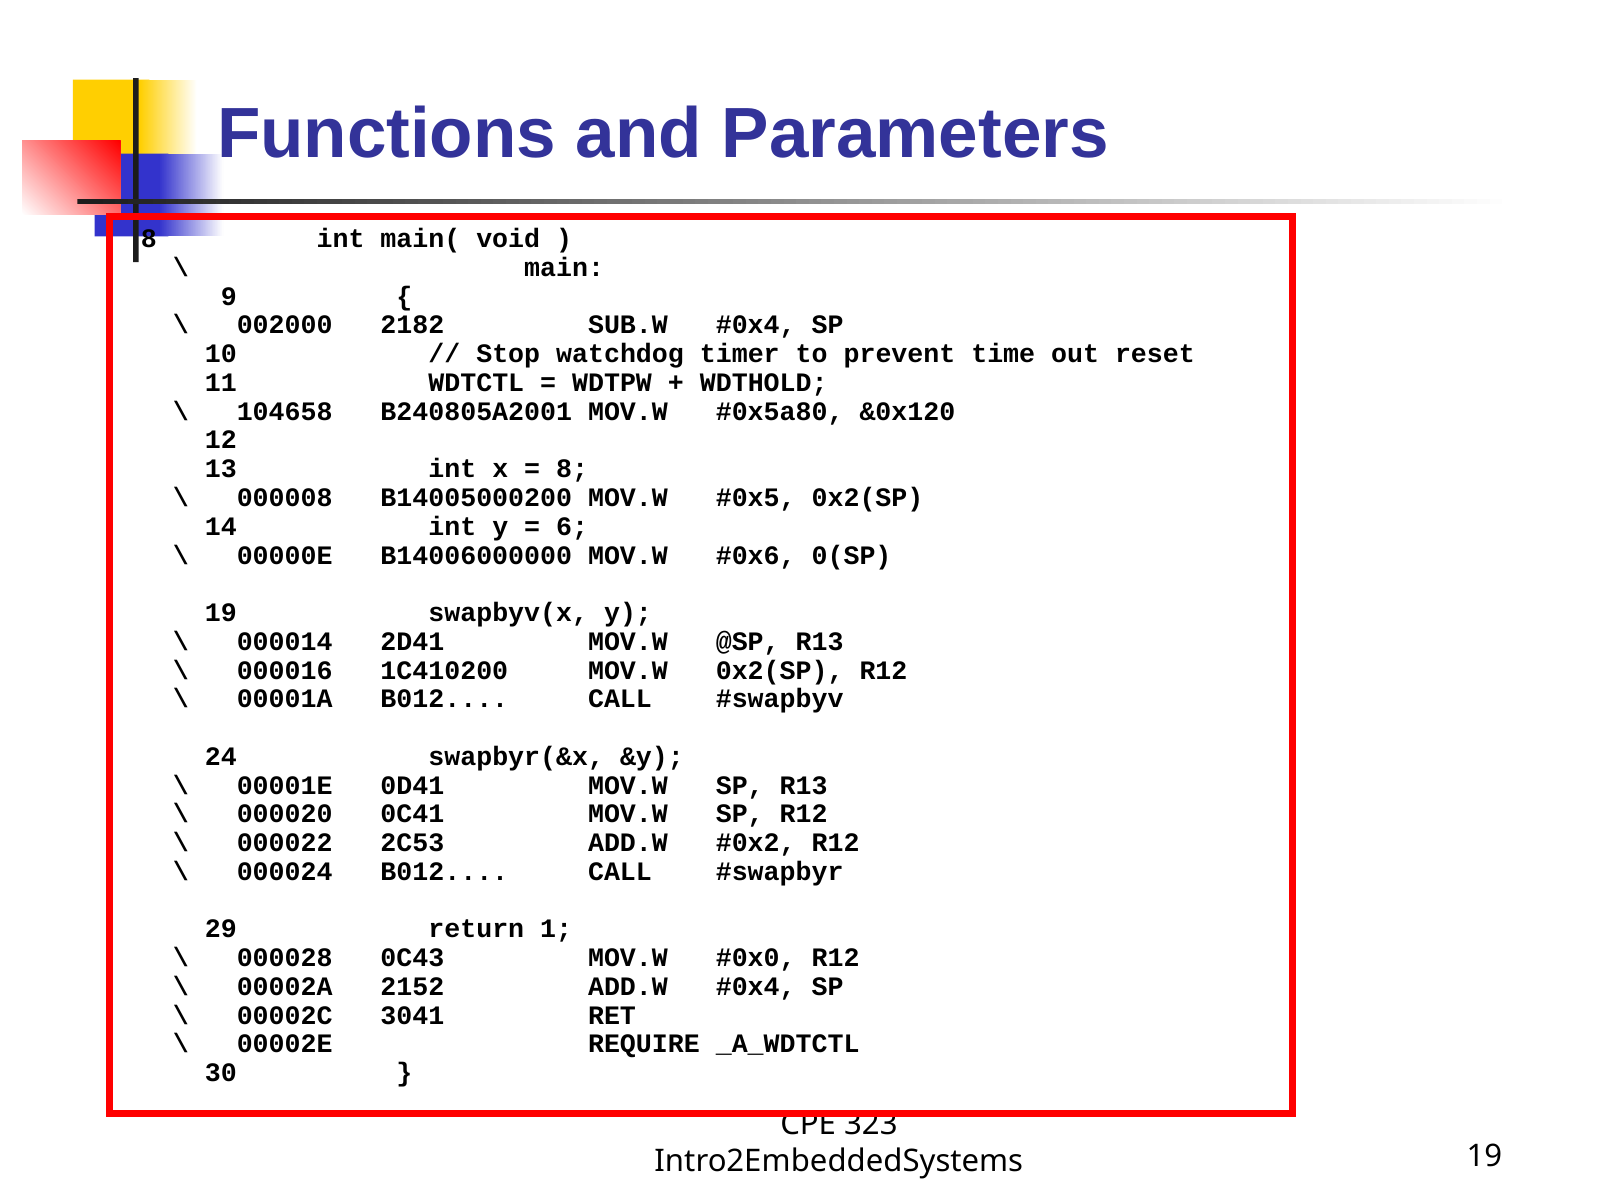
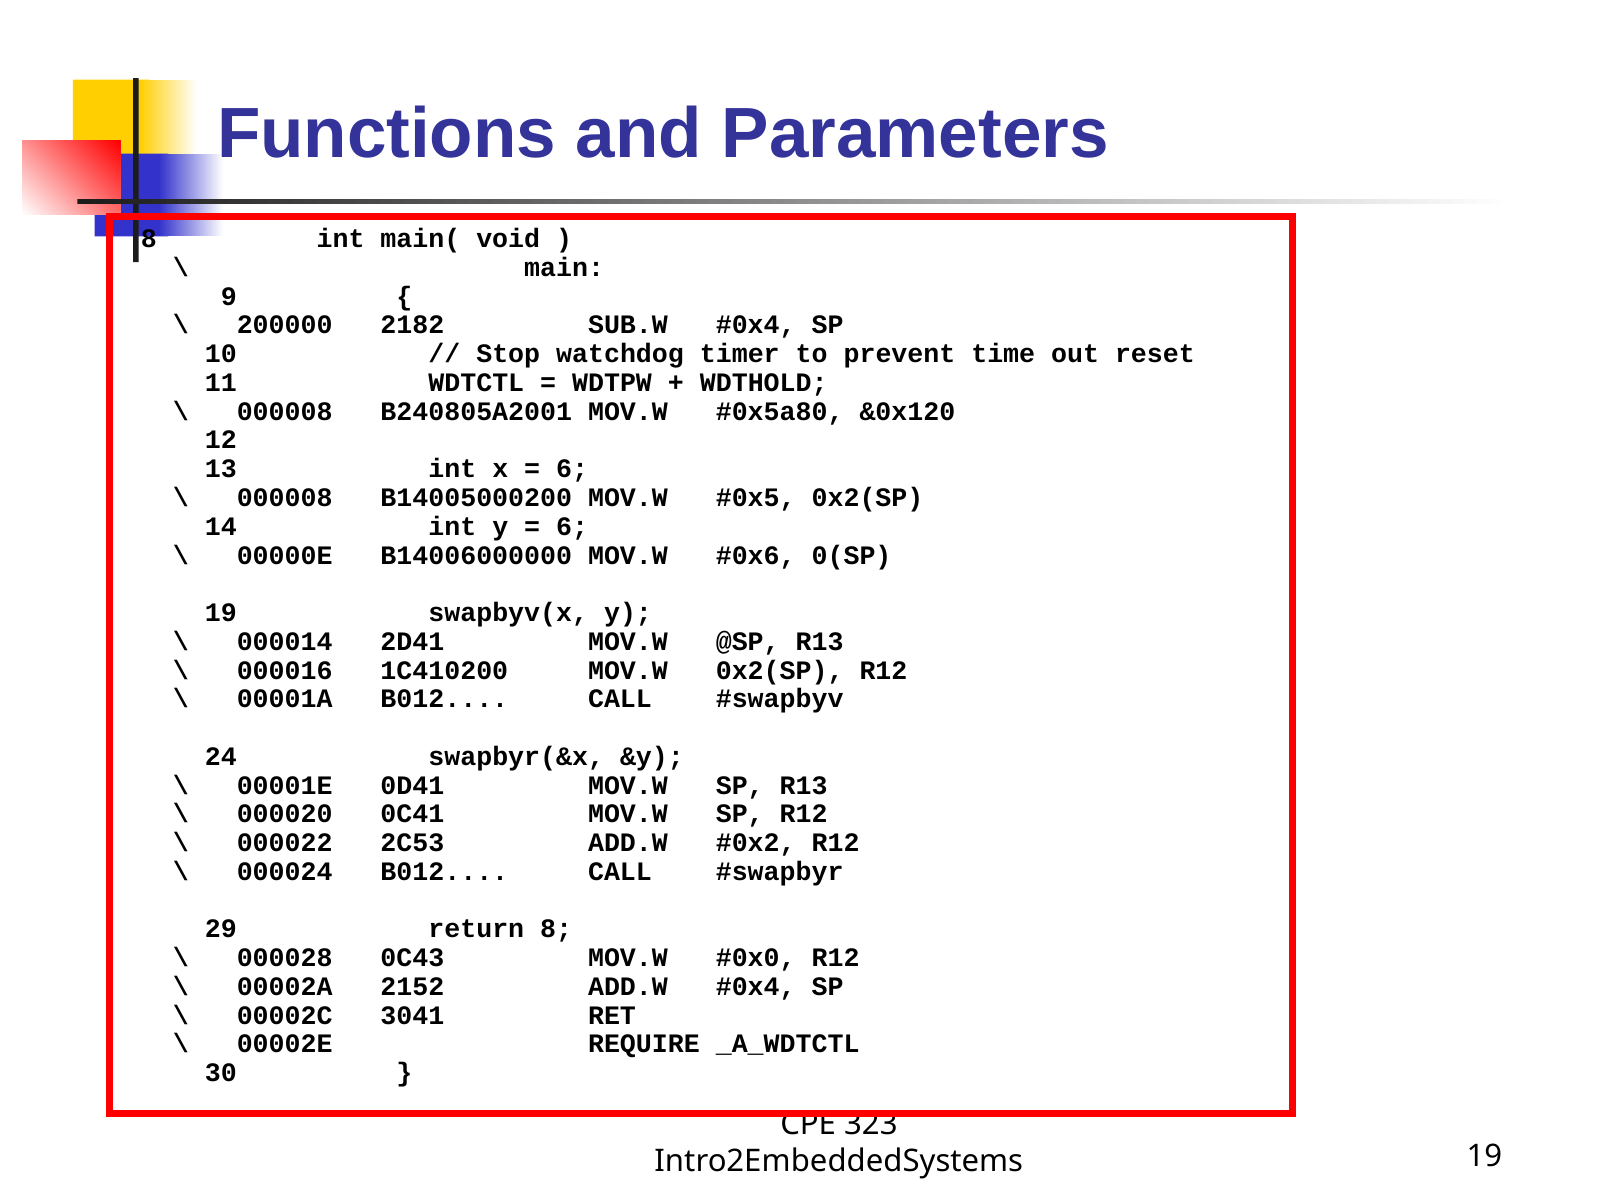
002000: 002000 -> 200000 (285, 325)
104658: 104658 -> 000008 (285, 411)
8: 8 -> 6 (572, 469)
return 1: 1 -> 8 (556, 929)
